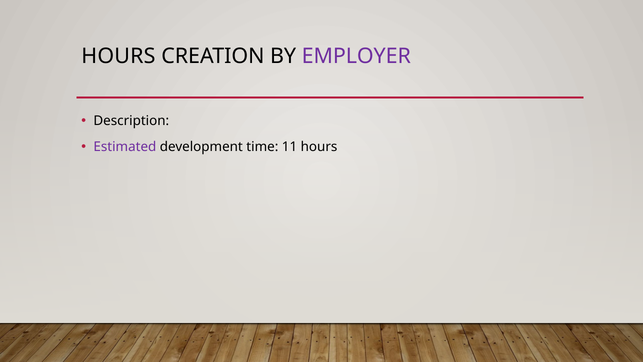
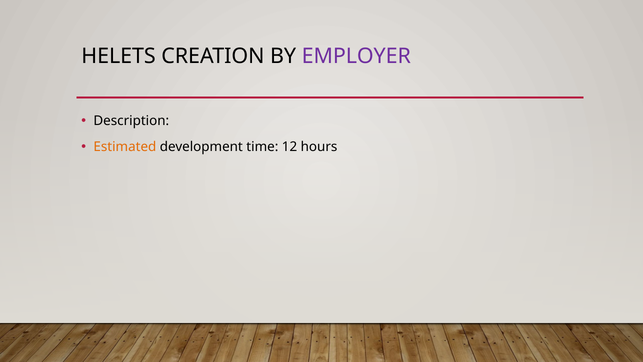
HOURS: HOURS -> HELETS (119, 56)
Estimated colour: purple -> orange (125, 147)
11: 11 -> 12 (290, 147)
